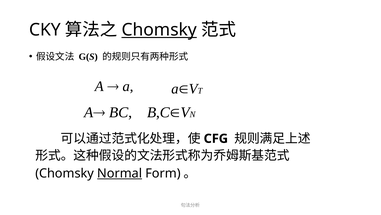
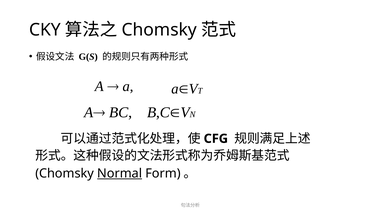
Chomsky underline: present -> none (159, 30)
